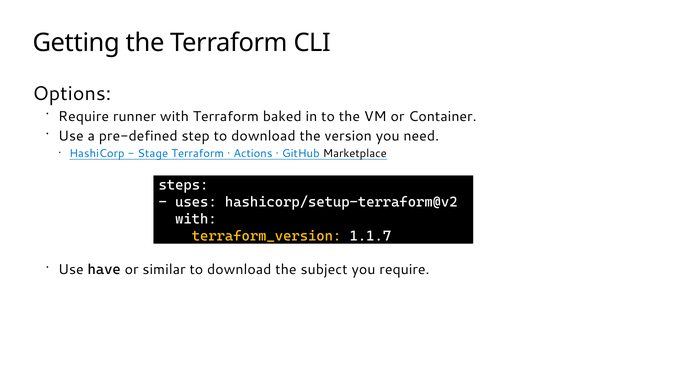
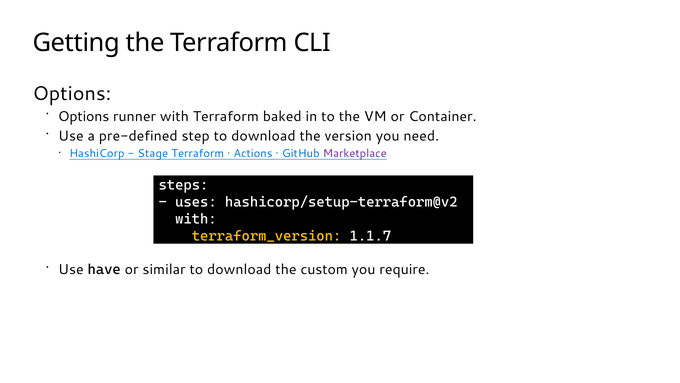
Require: Require -> Options (84, 116)
Marketplace colour: black -> purple (355, 153)
subject: subject -> custom (324, 269)
